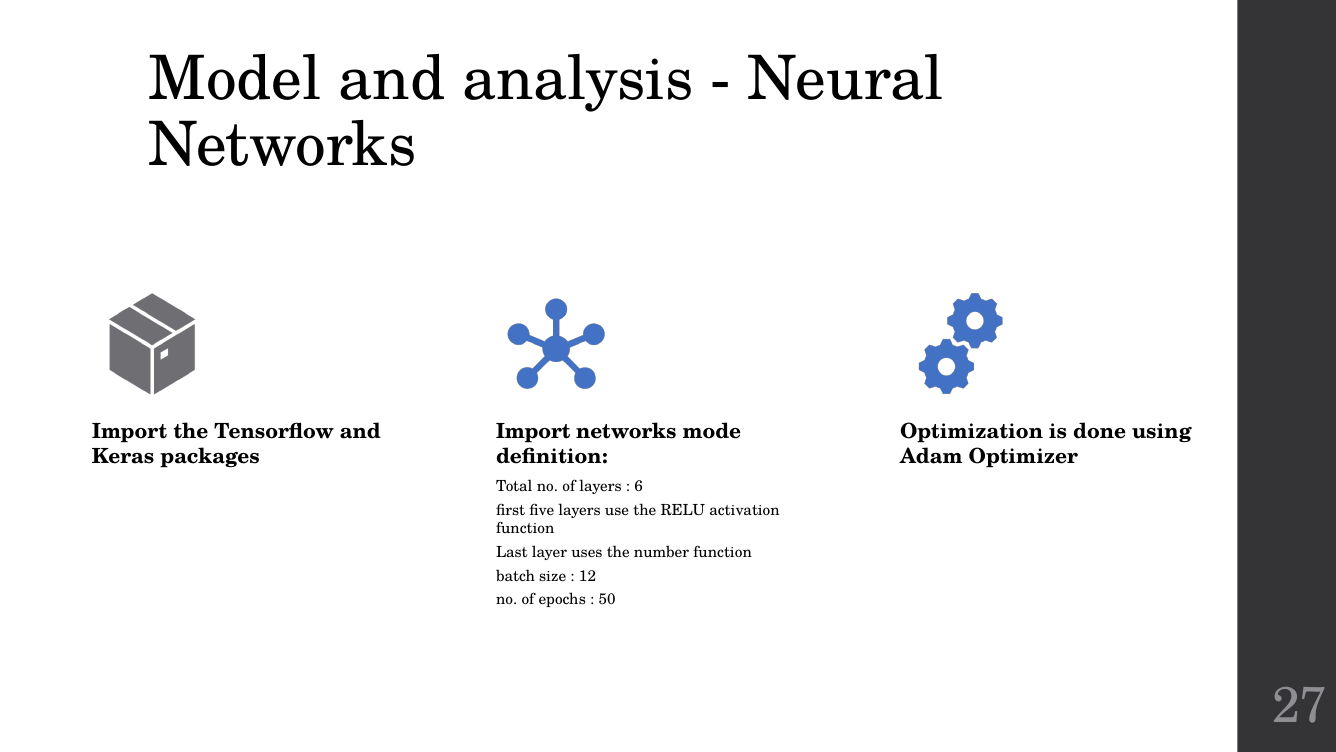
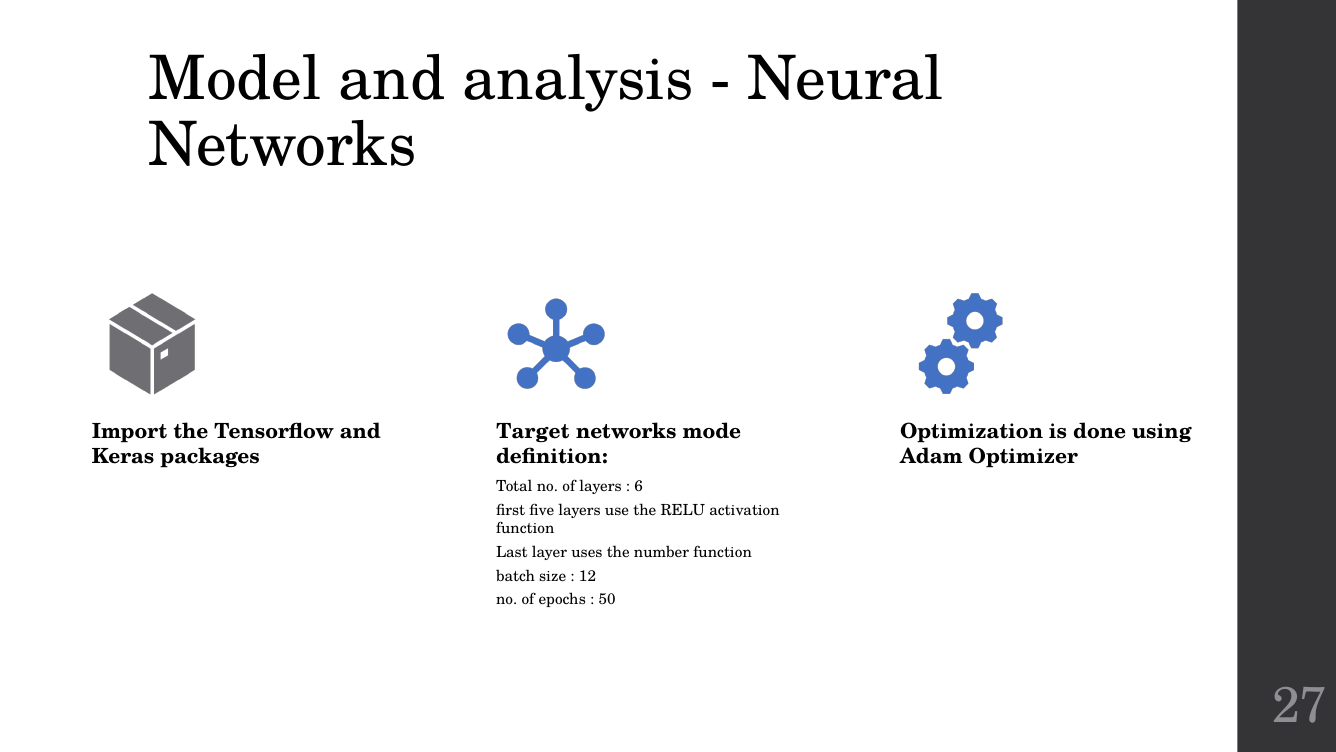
Import: Import -> Target (533, 431)
